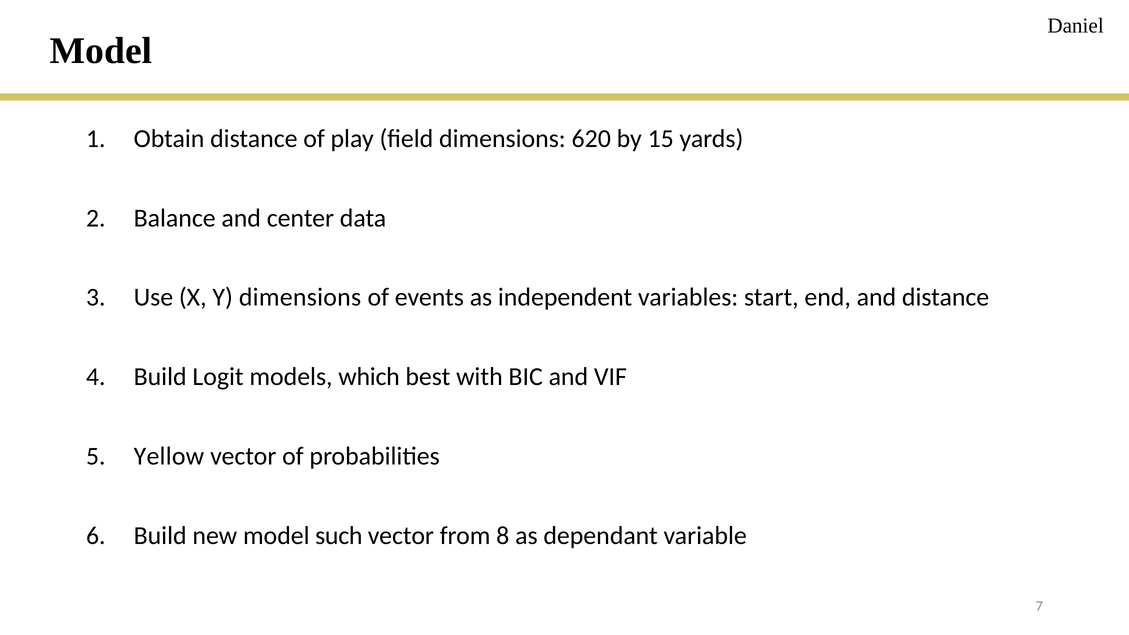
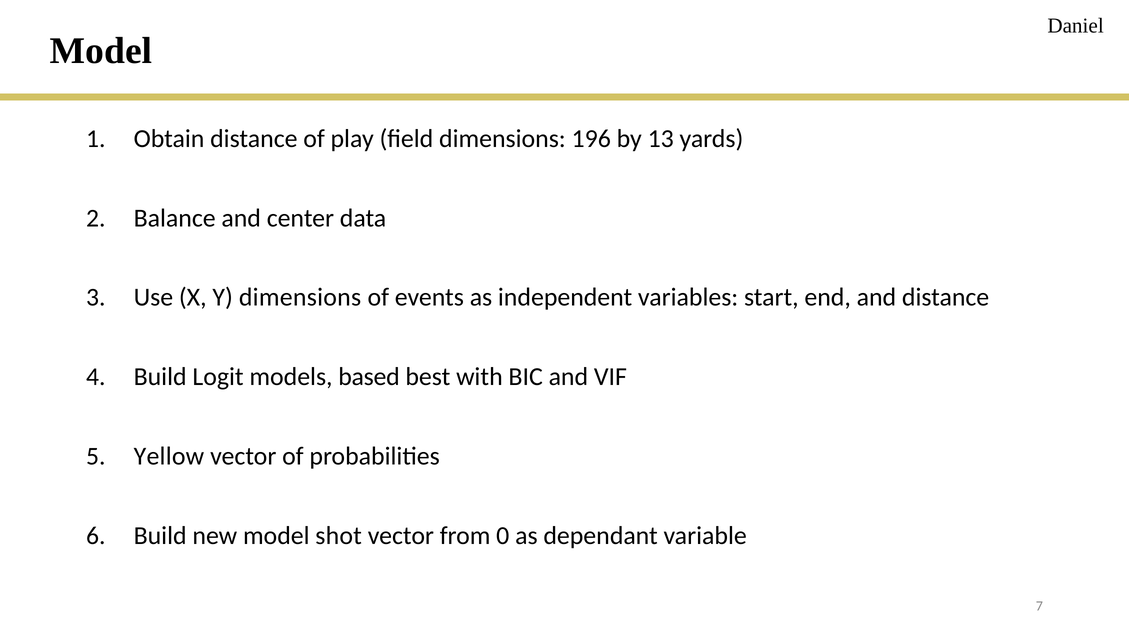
620: 620 -> 196 (591, 139)
15: 15 -> 13 (661, 139)
which: which -> based (369, 377)
such: such -> shot (339, 536)
8: 8 -> 0 (503, 536)
